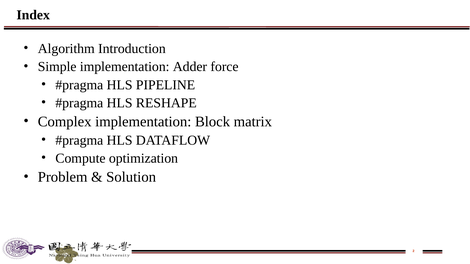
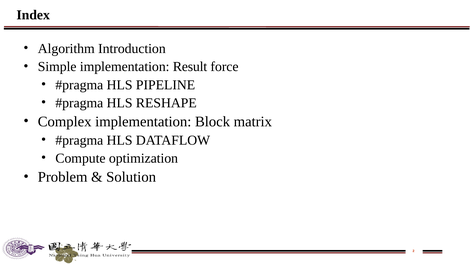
Adder: Adder -> Result (190, 67)
